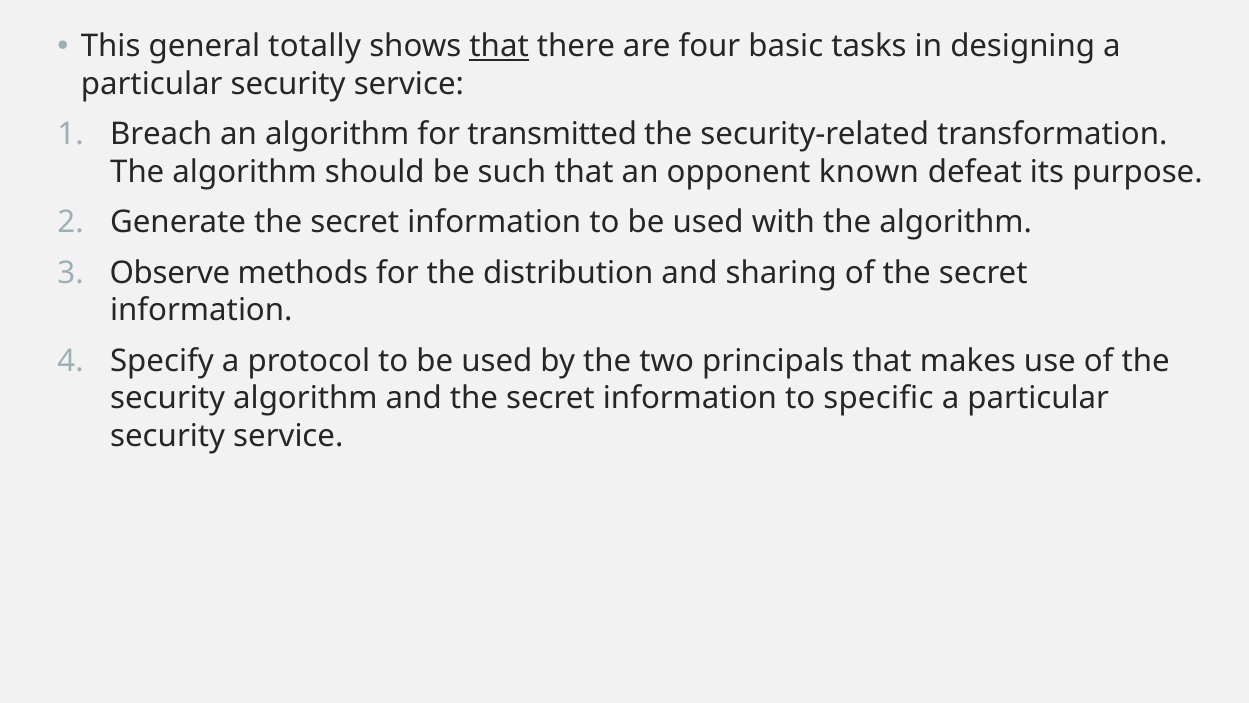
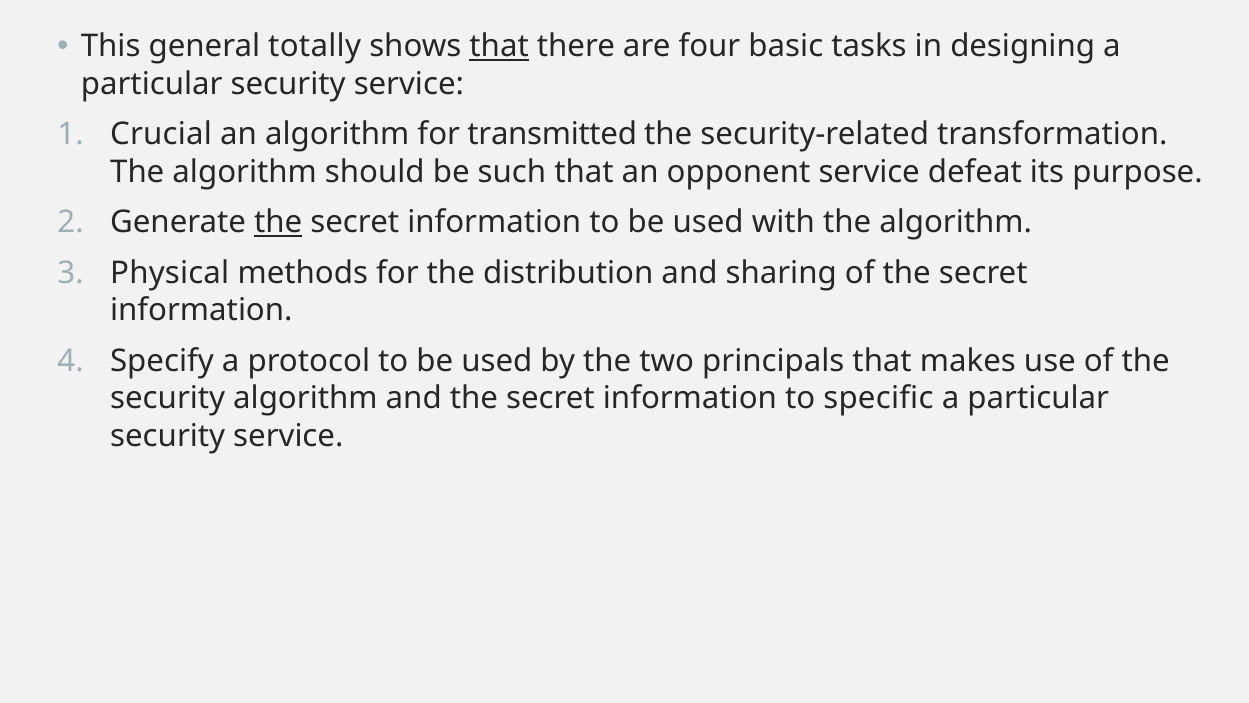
Breach: Breach -> Crucial (161, 135)
opponent known: known -> service (869, 172)
the underline: none -> present (278, 223)
Observe: Observe -> Physical (170, 273)
